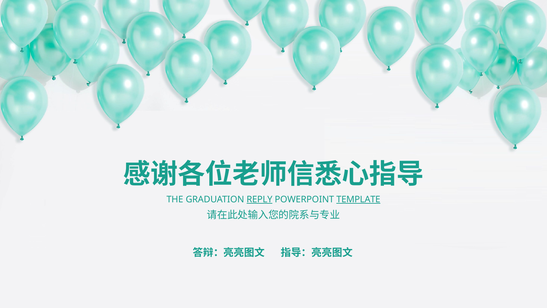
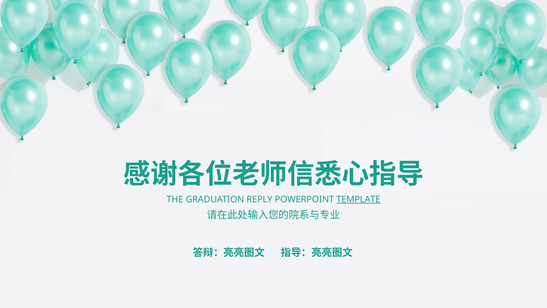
REPLY underline: present -> none (259, 199)
